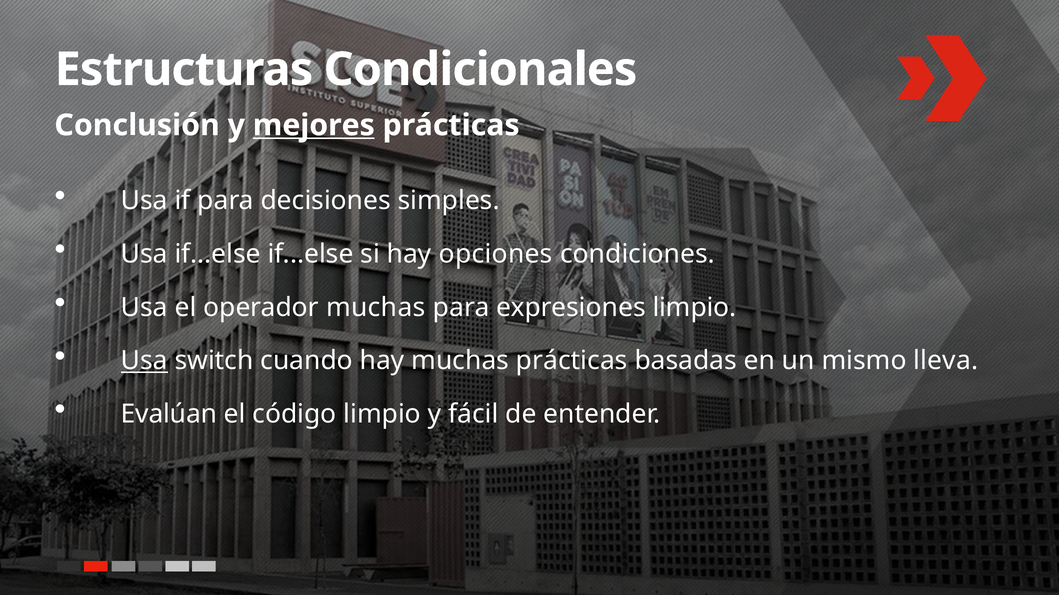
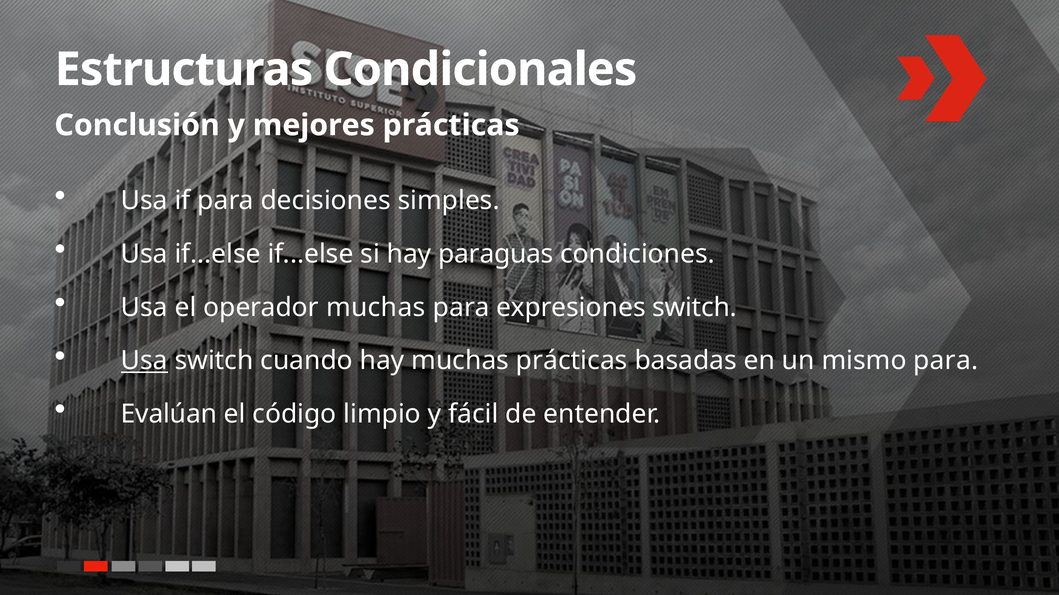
mejores underline: present -> none (314, 125)
opciones: opciones -> paraguas (496, 254)
expresiones limpio: limpio -> switch (695, 308)
mismo lleva: lleva -> para (946, 361)
